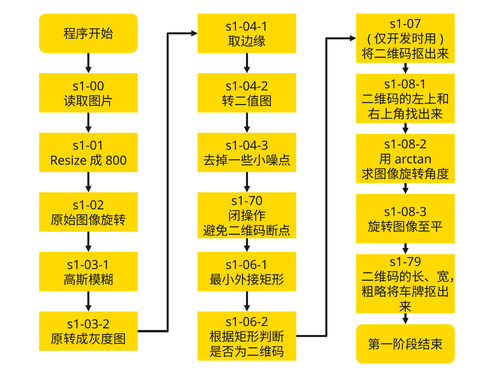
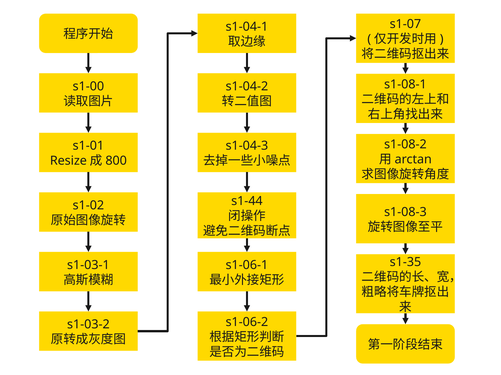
s1-70: s1-70 -> s1-44 (247, 202)
s1-79: s1-79 -> s1-35 (405, 263)
